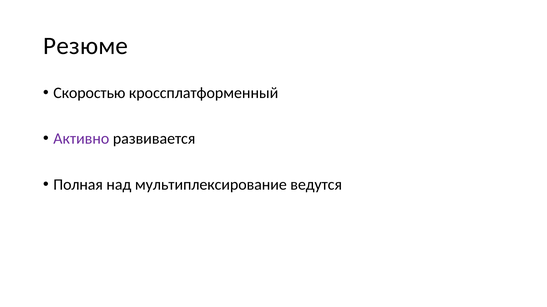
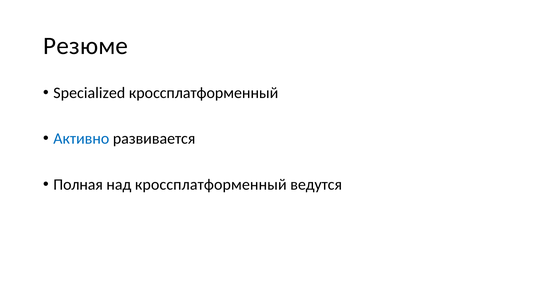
Скоростью: Скоростью -> Specialized (89, 93)
Активно colour: purple -> blue (81, 139)
над мультиплексирование: мультиплексирование -> кроссплатформенный (211, 185)
